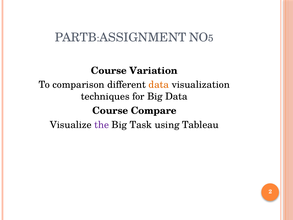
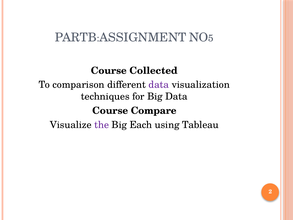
Variation: Variation -> Collected (154, 70)
data colour: orange -> purple (159, 85)
Task: Task -> Each (141, 125)
